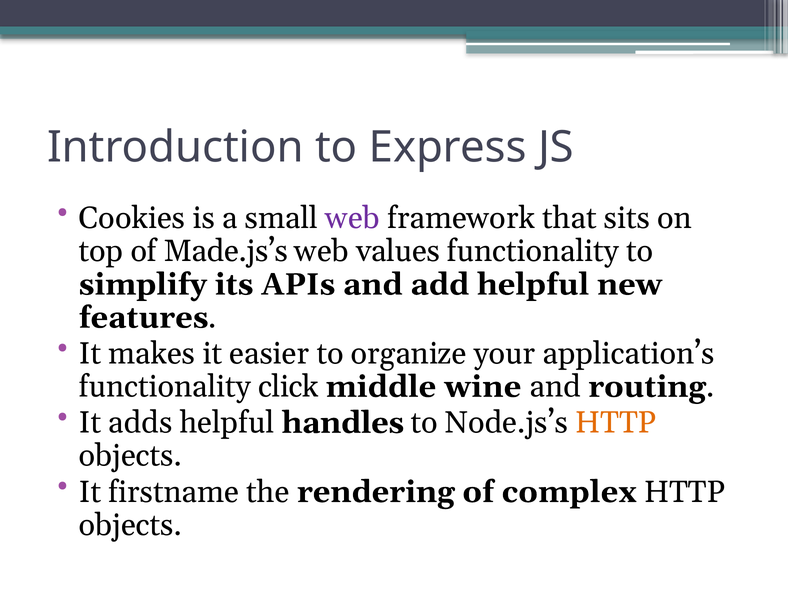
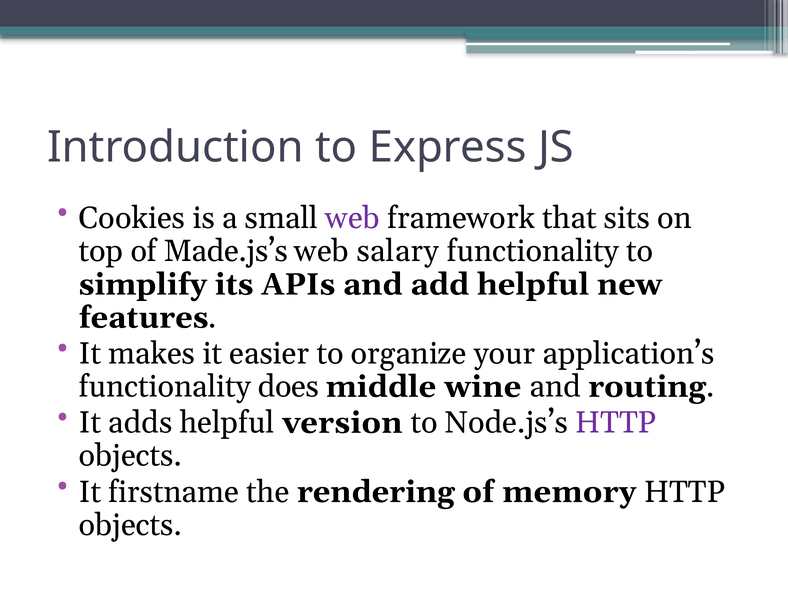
values: values -> salary (398, 251)
click: click -> does (288, 387)
handles: handles -> version (343, 423)
HTTP colour: orange -> purple (616, 423)
complex: complex -> memory (569, 492)
